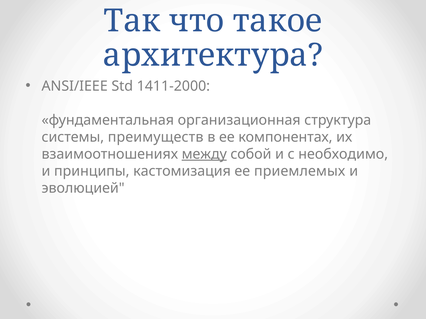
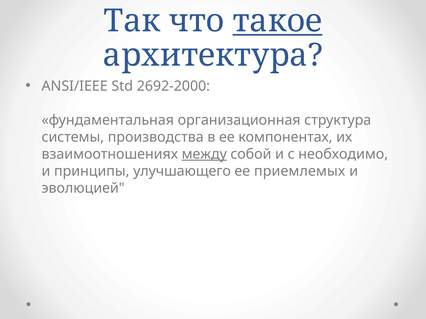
такое underline: none -> present (277, 21)
1411-2000: 1411-2000 -> 2692-2000 (173, 86)
преимуществ: преимуществ -> производства (156, 137)
кастомизация: кастомизация -> улучшающего (182, 171)
